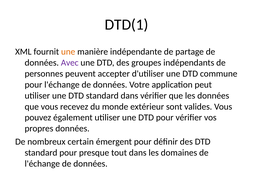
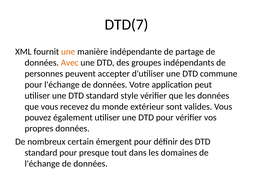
DTD(1: DTD(1 -> DTD(7 (126, 24)
Avec colour: purple -> orange (70, 63)
standard dans: dans -> style (129, 95)
